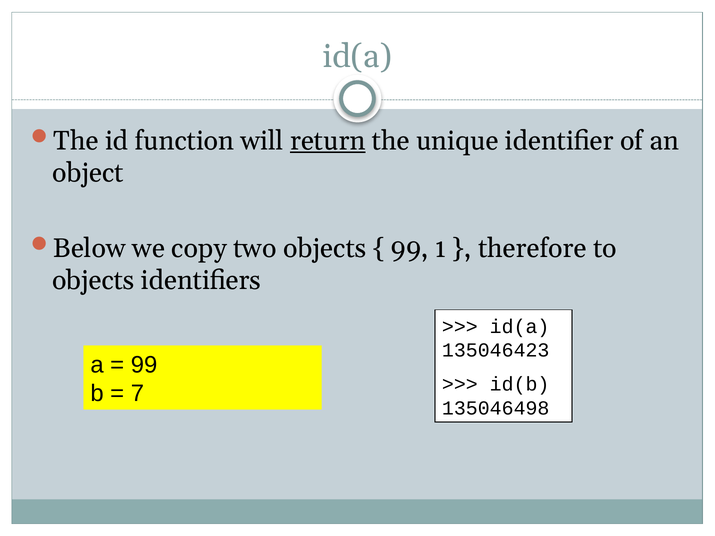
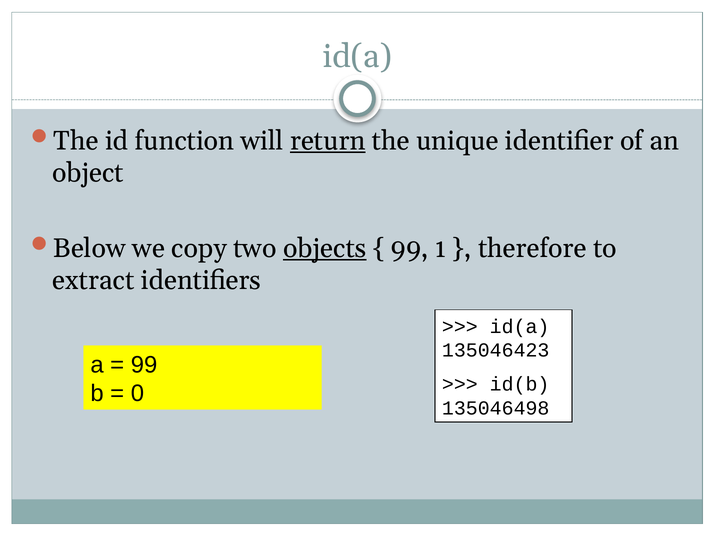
objects underline: none -> present (325, 248)
objects: objects -> extract (93, 281)
7: 7 -> 0 (137, 394)
